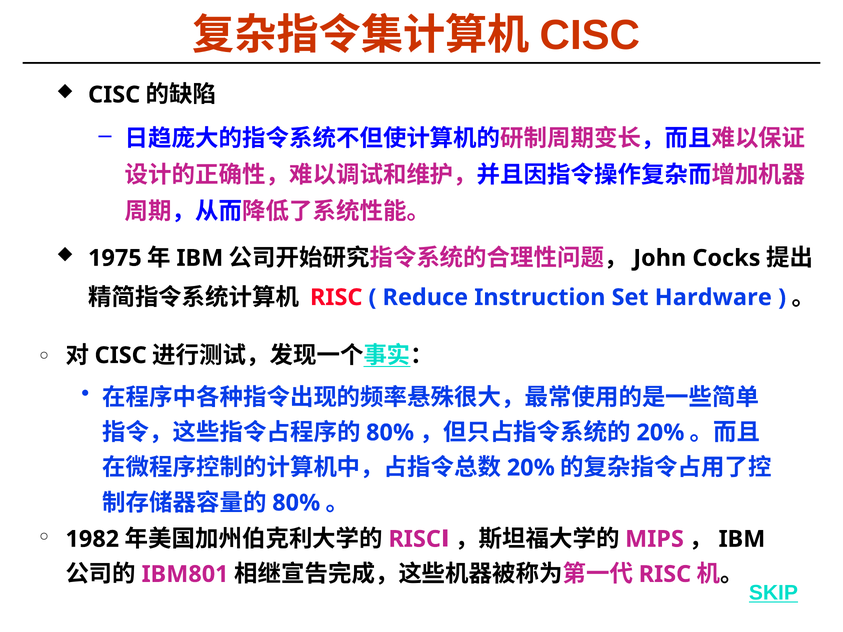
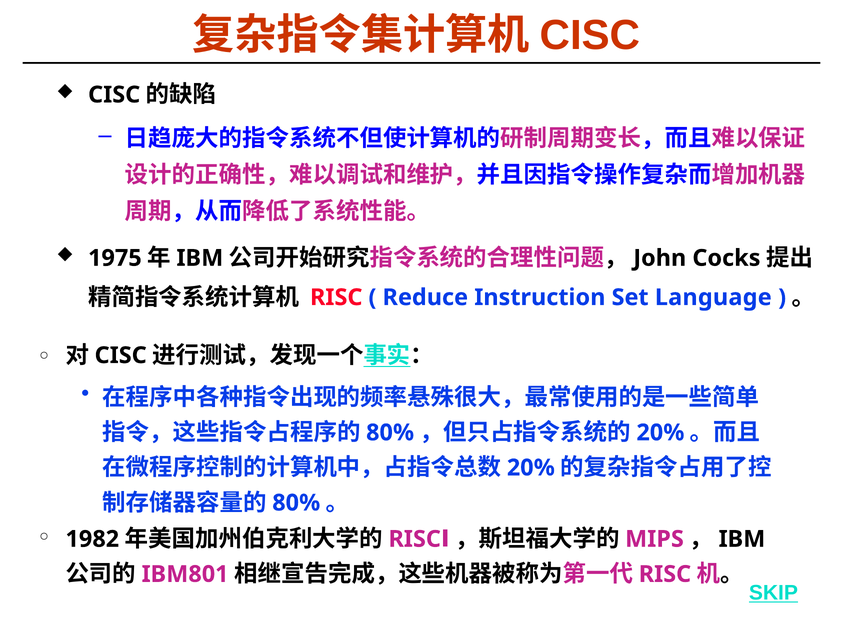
Hardware: Hardware -> Language (713, 298)
